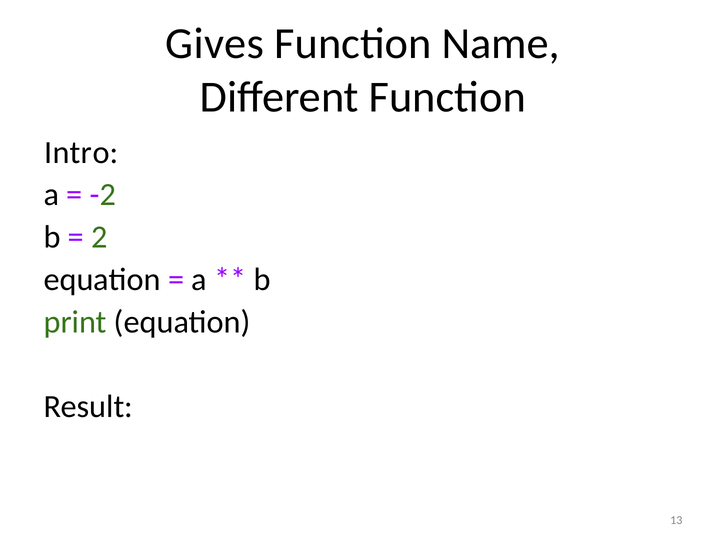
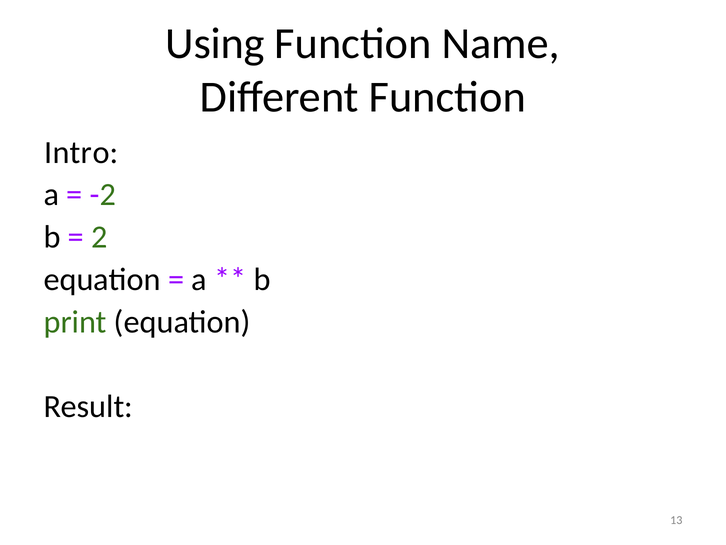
Gives: Gives -> Using (215, 44)
